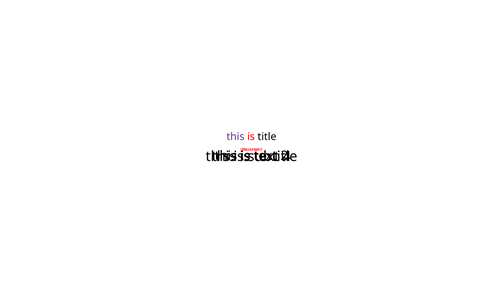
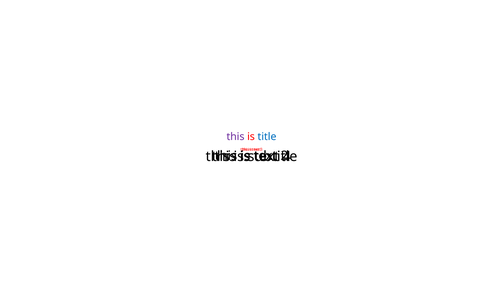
title colour: black -> blue (267, 137)
